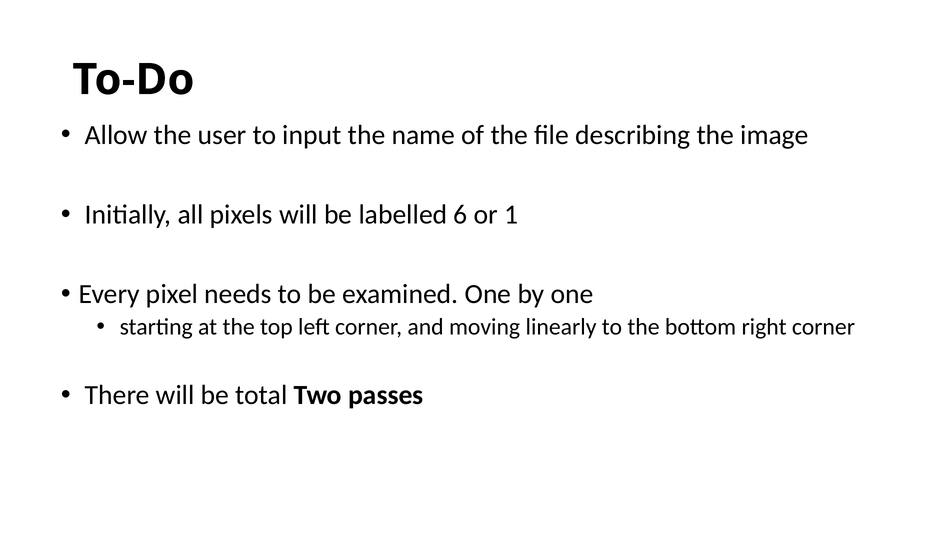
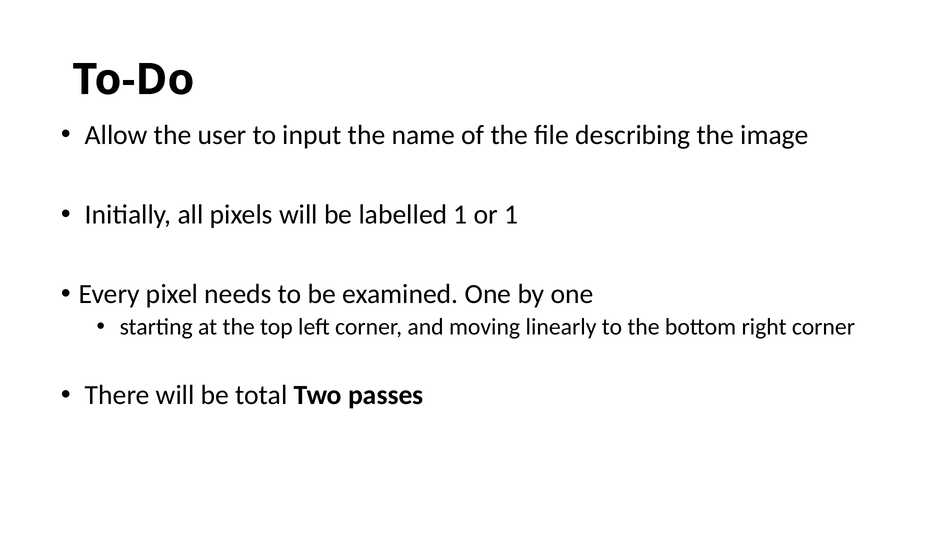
labelled 6: 6 -> 1 (460, 214)
